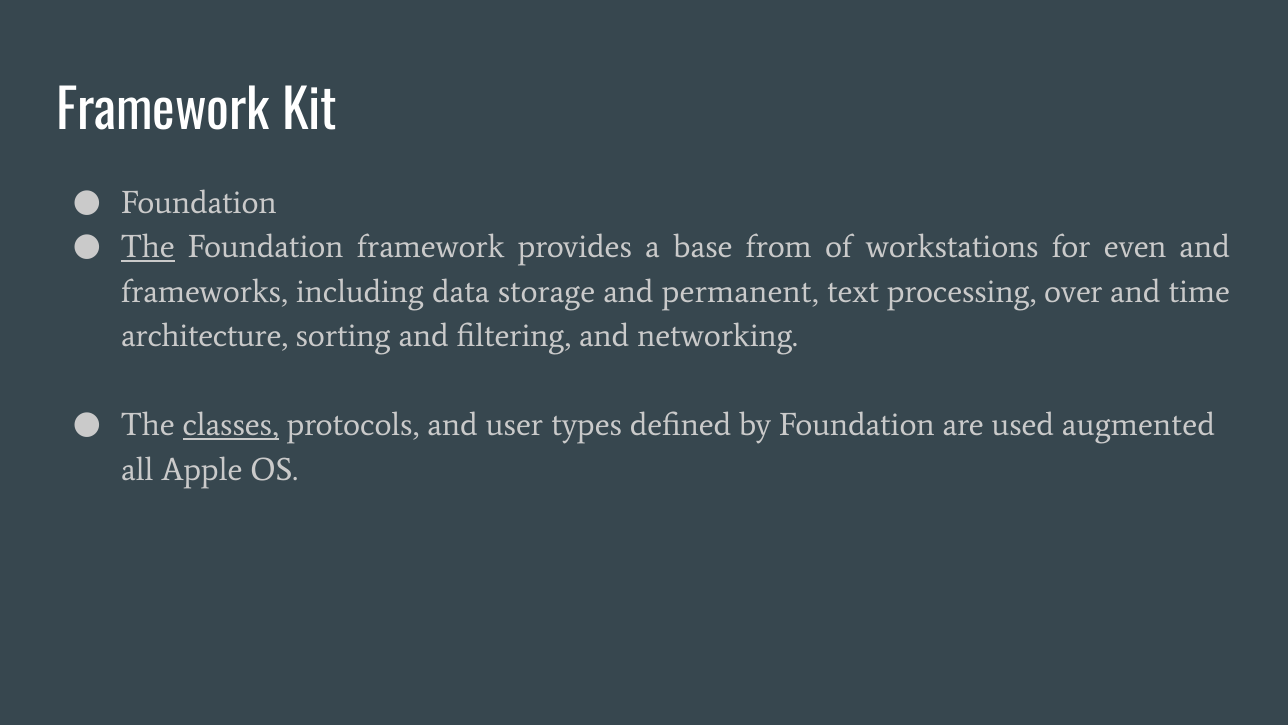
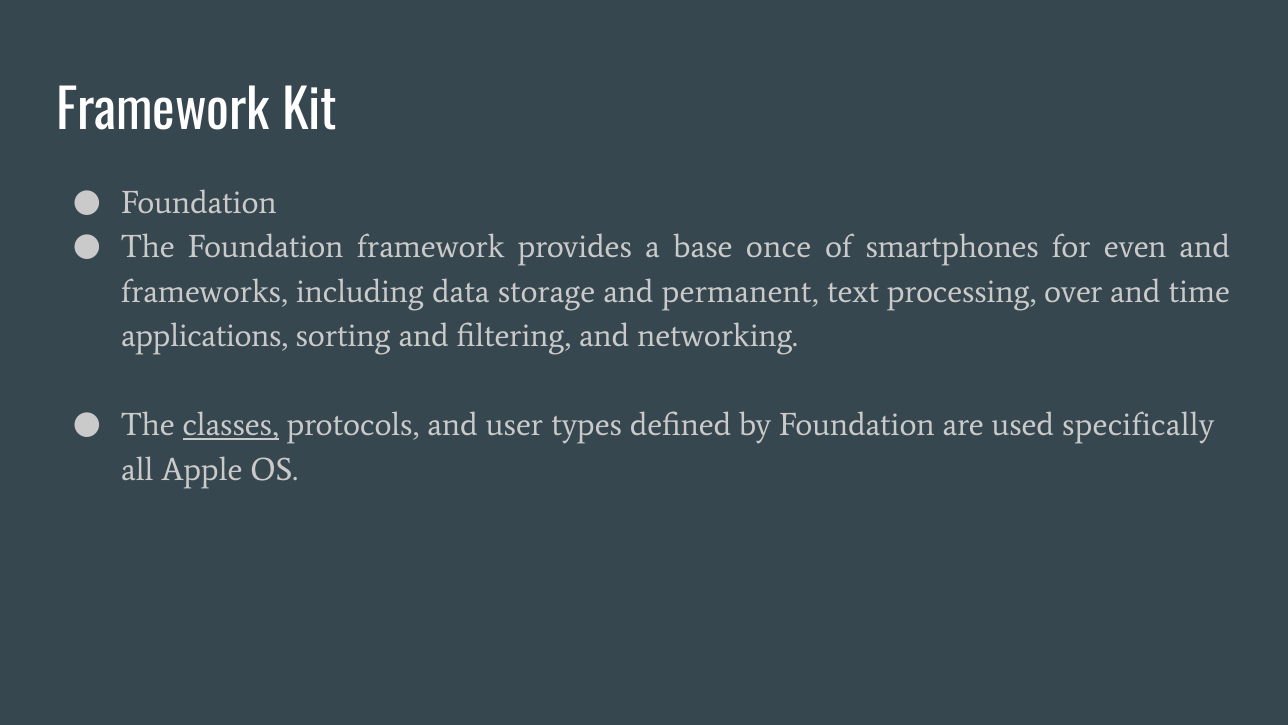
The underline: present -> none (148, 247)
from: from -> once (778, 247)
workstations: workstations -> smartphones (952, 247)
architecture: architecture -> applications (205, 336)
augmented: augmented -> specifically (1138, 425)
